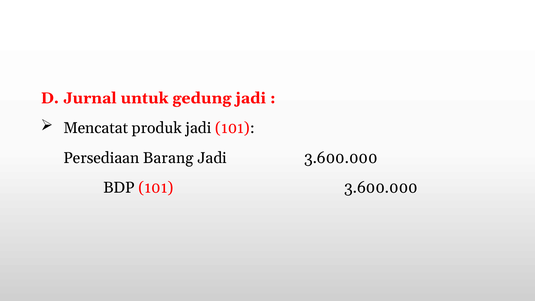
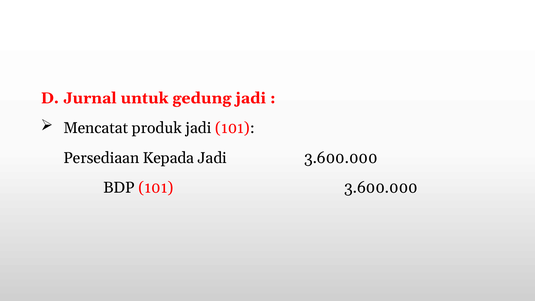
Barang: Barang -> Kepada (169, 158)
